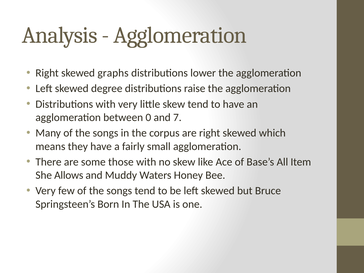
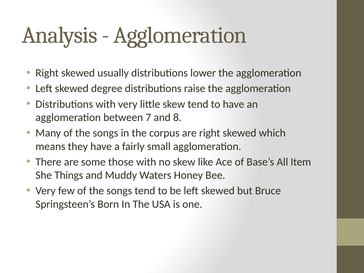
graphs: graphs -> usually (113, 73)
0: 0 -> 7 (148, 117)
7: 7 -> 8 (177, 117)
Allows: Allows -> Things (69, 175)
